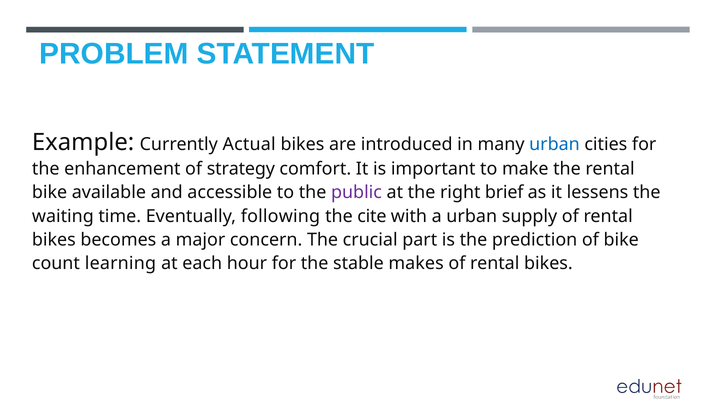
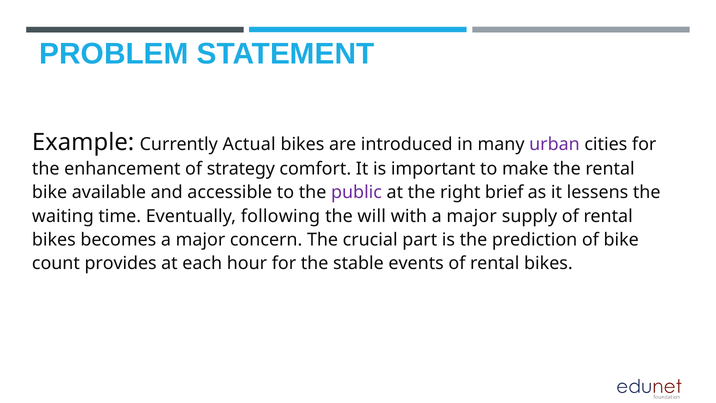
urban colour: blue -> purple (554, 144)
cite: cite -> will (372, 216)
with a urban: urban -> major (472, 216)
learning: learning -> provides (121, 263)
makes: makes -> events (416, 263)
